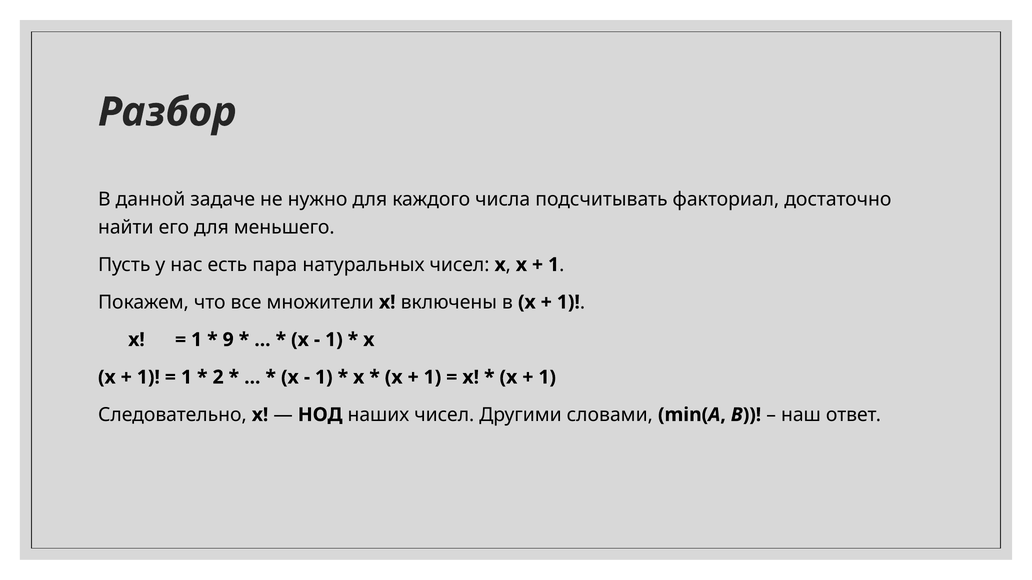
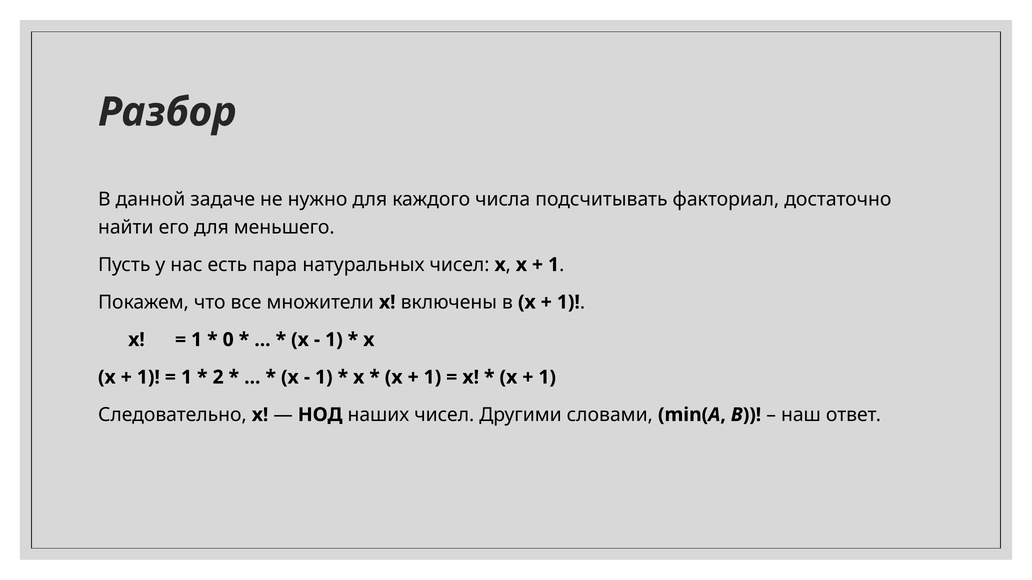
9: 9 -> 0 (228, 340)
